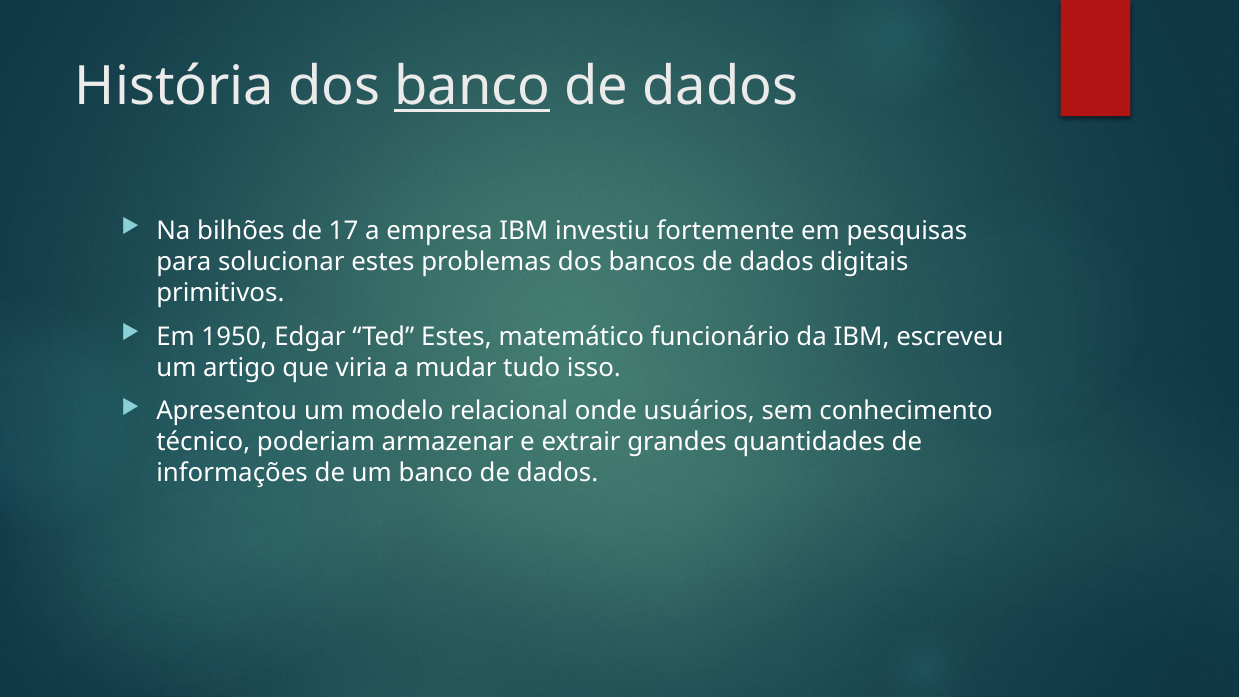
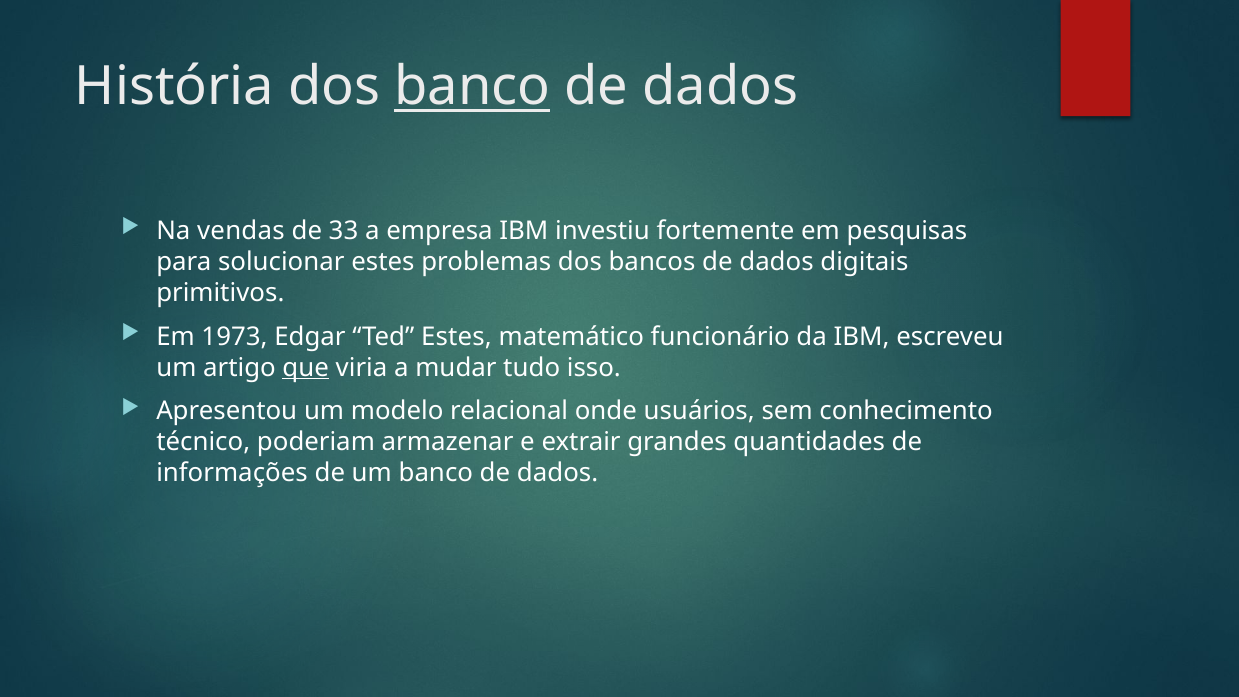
bilhões: bilhões -> vendas (241, 231)
17: 17 -> 33 (344, 231)
1950: 1950 -> 1973 (235, 336)
que underline: none -> present (306, 367)
